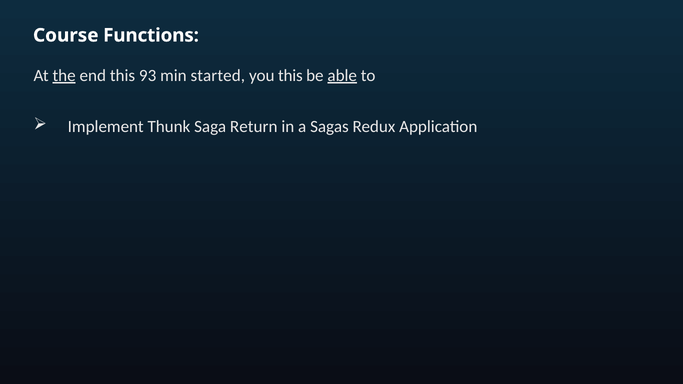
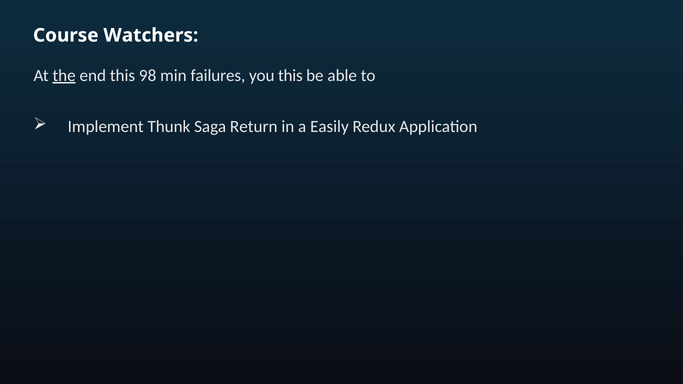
Functions: Functions -> Watchers (151, 35)
93: 93 -> 98 (148, 75)
started: started -> failures (218, 75)
able underline: present -> none (342, 75)
Sagas: Sagas -> Easily (329, 127)
